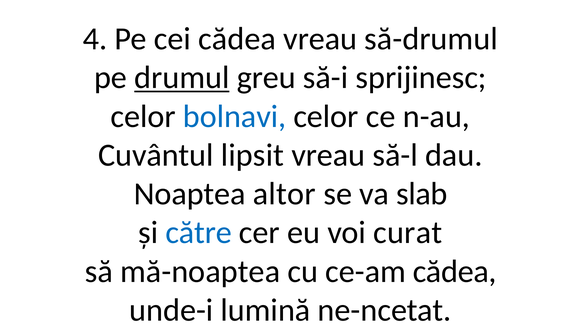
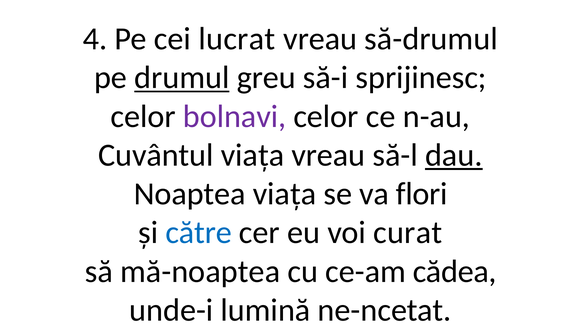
cei cădea: cădea -> lucrat (237, 39)
bolnavi colour: blue -> purple (235, 116)
Cuvântul lipsit: lipsit -> viața (253, 155)
dau underline: none -> present (454, 155)
Noaptea altor: altor -> viața (284, 194)
slab: slab -> flori (422, 194)
